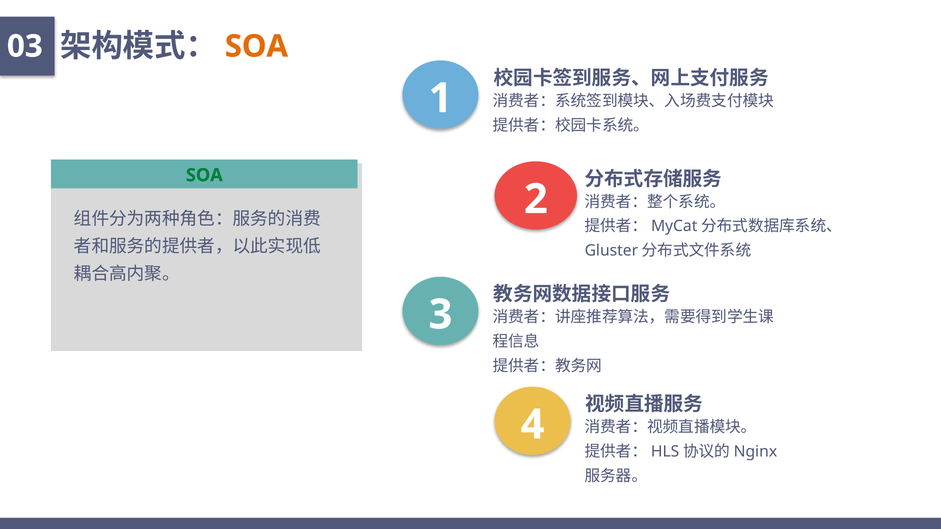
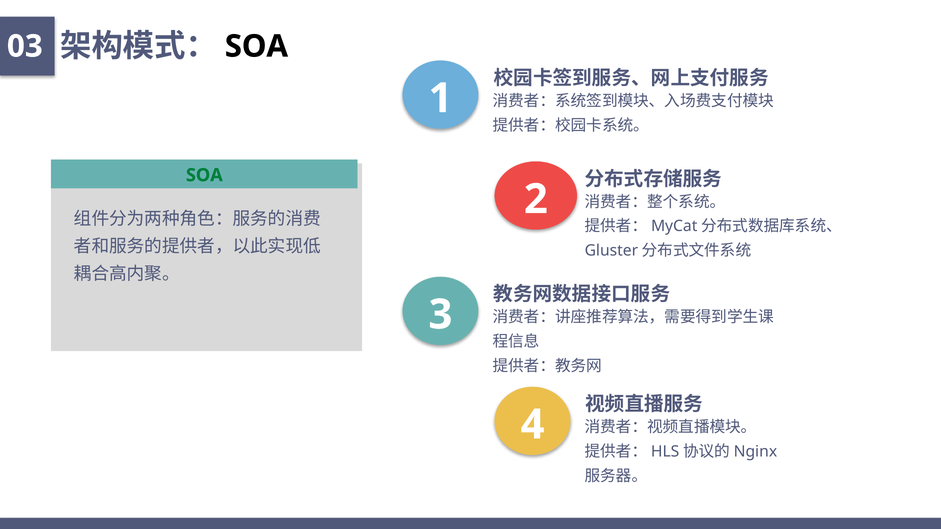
SOA colour: orange -> black (256, 46)
